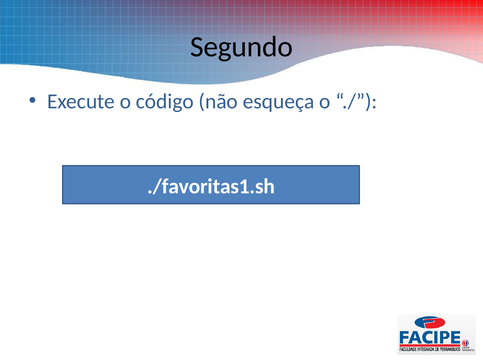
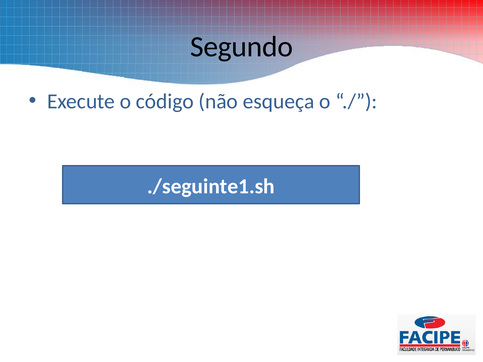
./favoritas1.sh: ./favoritas1.sh -> ./seguinte1.sh (211, 186)
